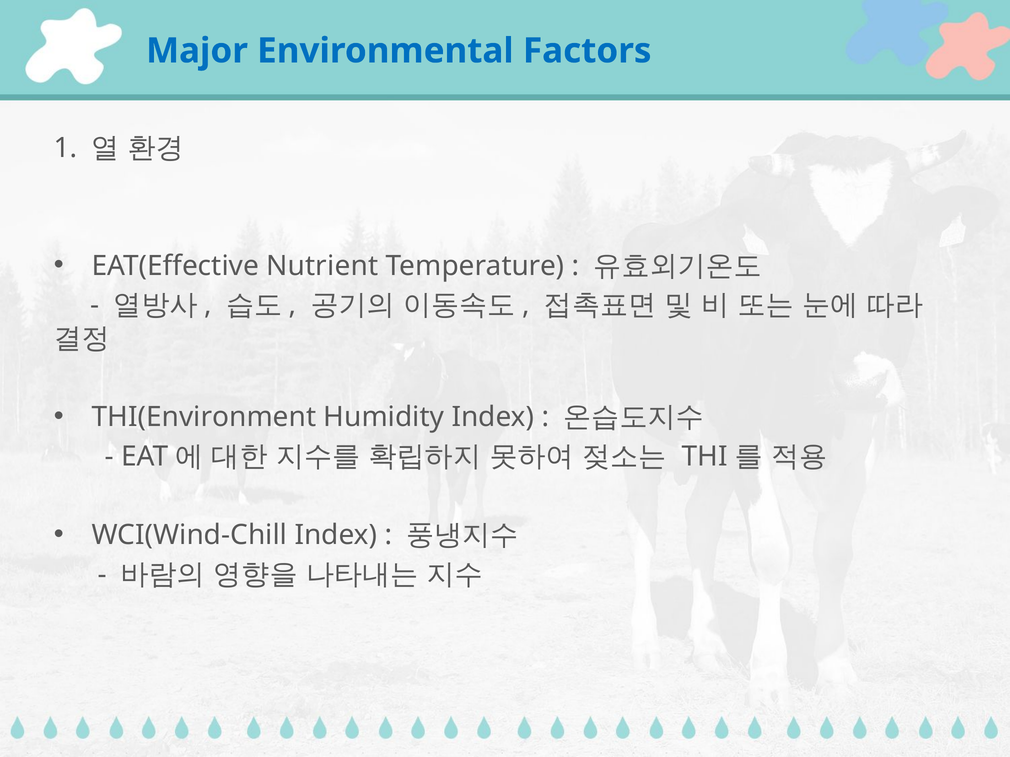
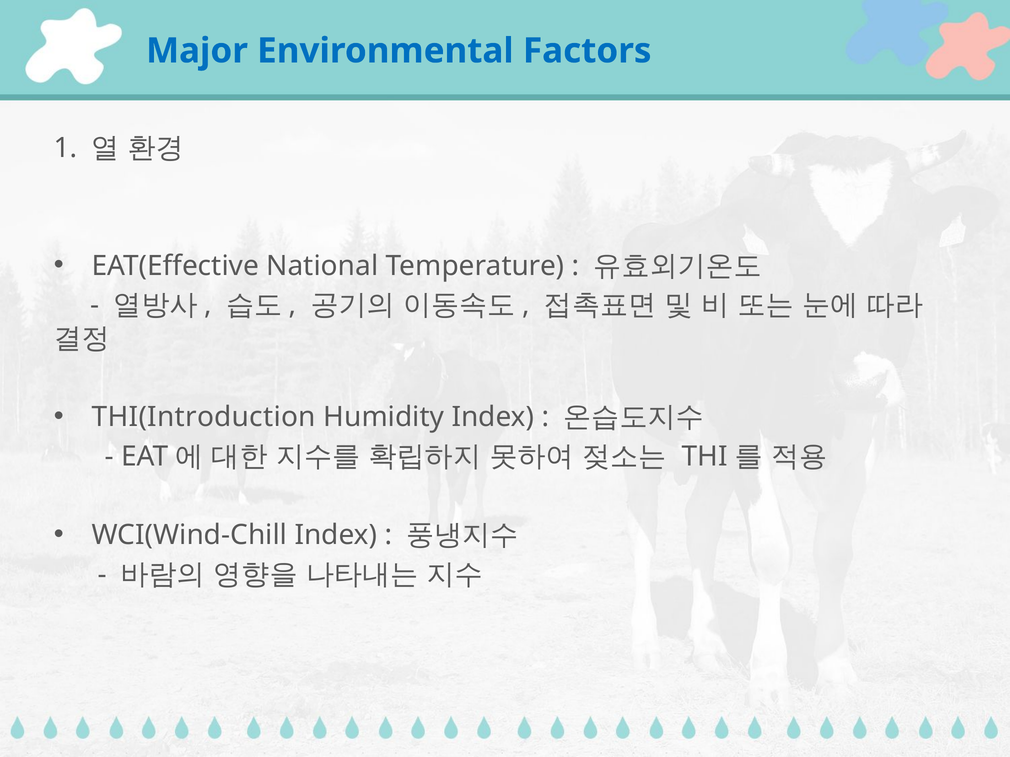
Nutrient: Nutrient -> National (322, 266)
THI(Environment: THI(Environment -> THI(Introduction (204, 417)
